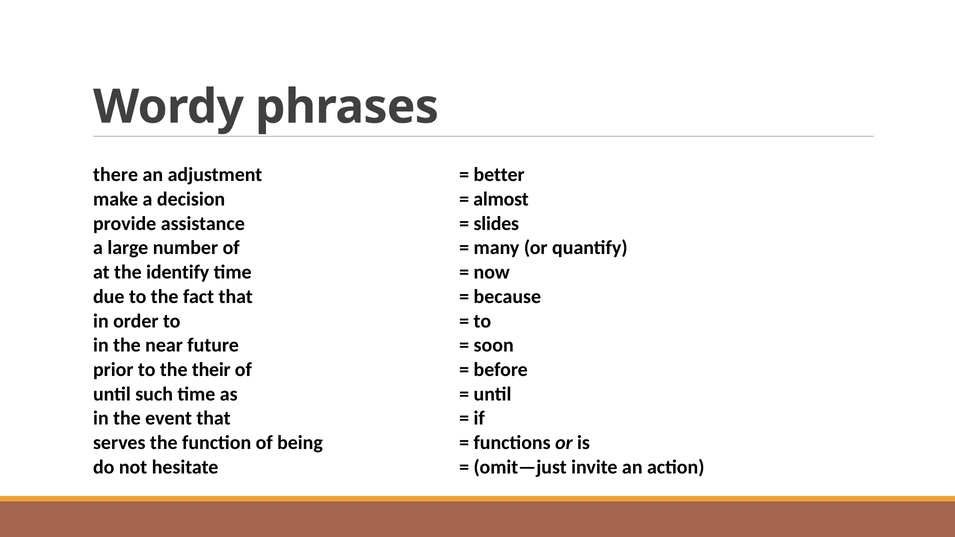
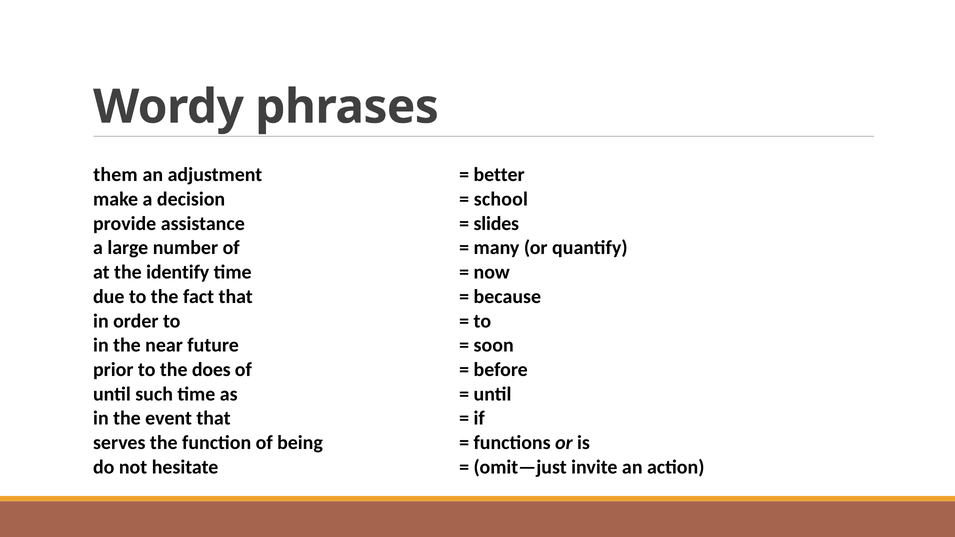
there: there -> them (115, 175)
almost: almost -> school (501, 199)
their: their -> does (211, 370)
